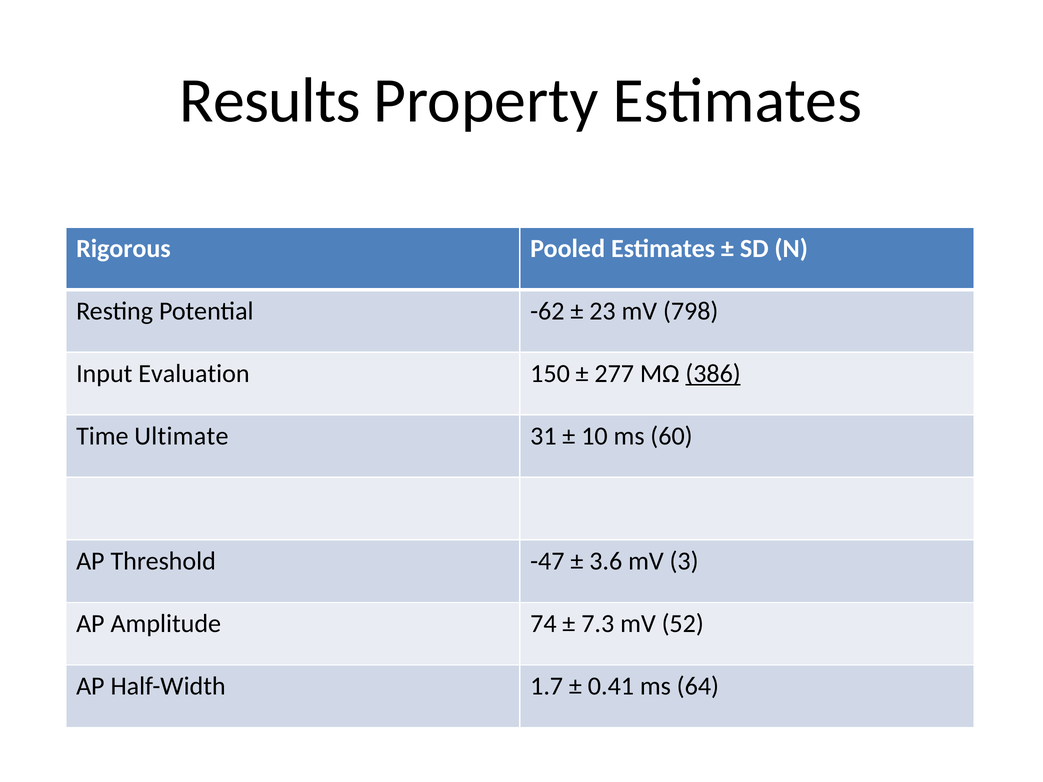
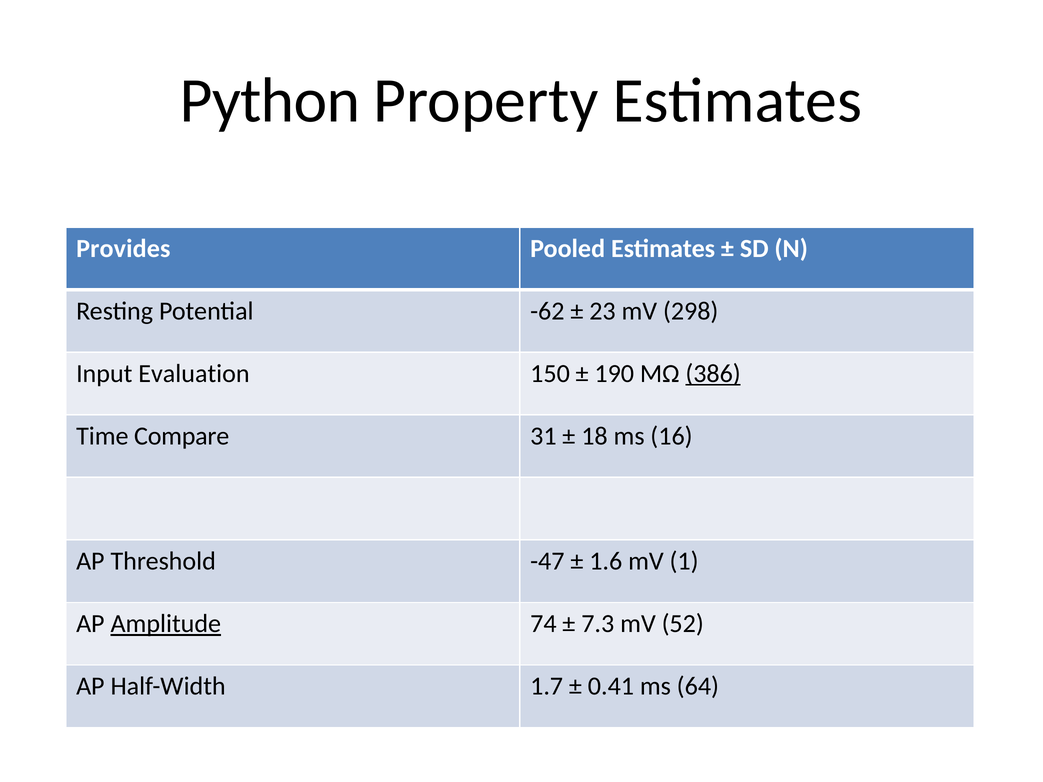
Results: Results -> Python (270, 101)
Rigorous: Rigorous -> Provides (123, 249)
798: 798 -> 298 (691, 311)
277: 277 -> 190 (614, 374)
Ultimate: Ultimate -> Compare (182, 436)
10: 10 -> 18 (594, 436)
60: 60 -> 16 (671, 436)
3.6: 3.6 -> 1.6 (606, 561)
3: 3 -> 1 (684, 561)
Amplitude underline: none -> present (166, 624)
